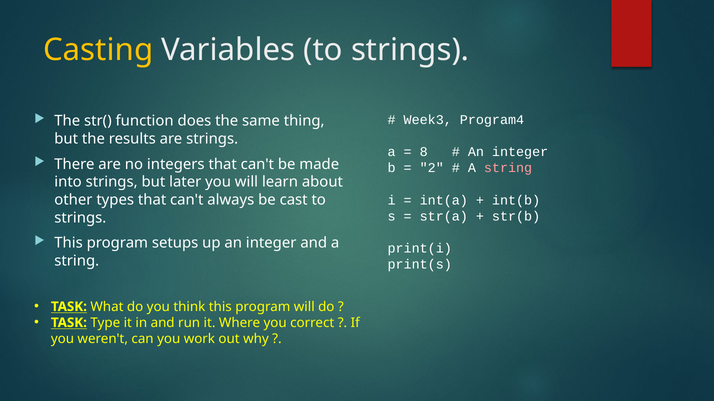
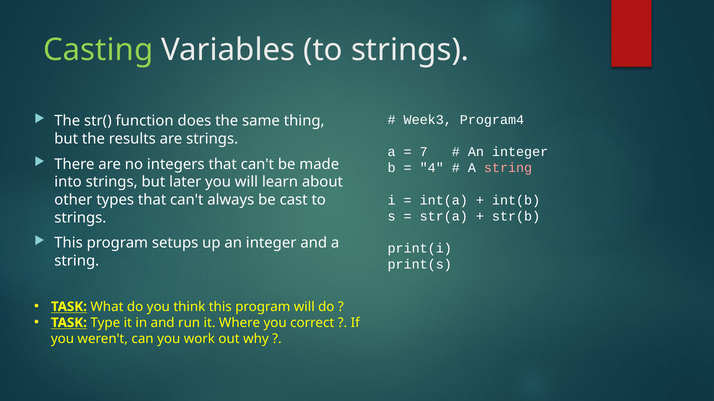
Casting colour: yellow -> light green (98, 50)
8: 8 -> 7 (424, 152)
2: 2 -> 4 (432, 168)
